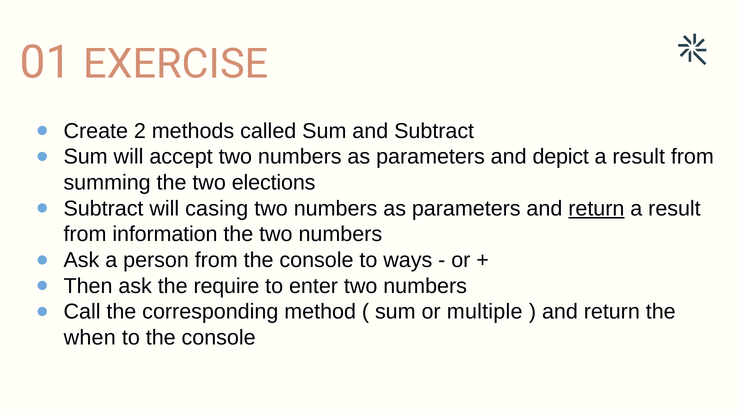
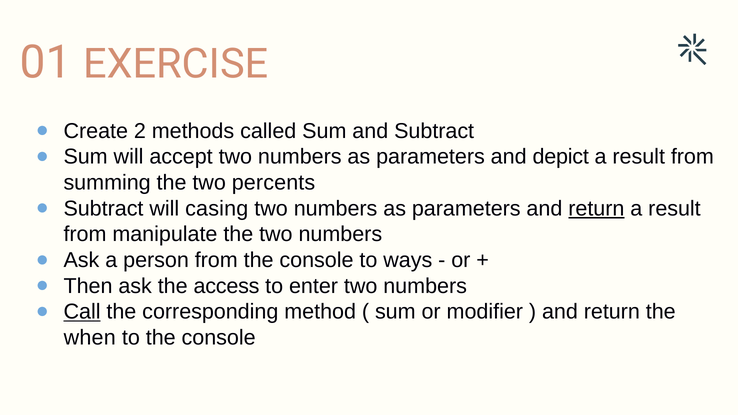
elections: elections -> percents (273, 183)
information: information -> manipulate (165, 234)
require: require -> access (227, 286)
Call underline: none -> present (82, 312)
multiple: multiple -> modifier (485, 312)
